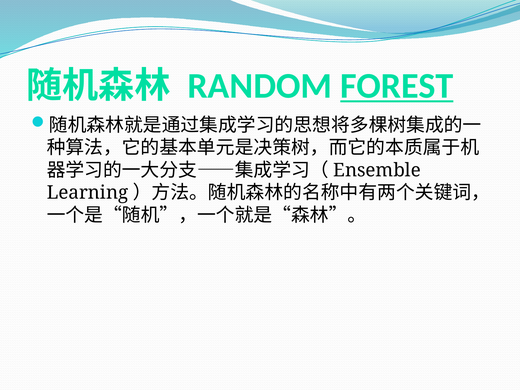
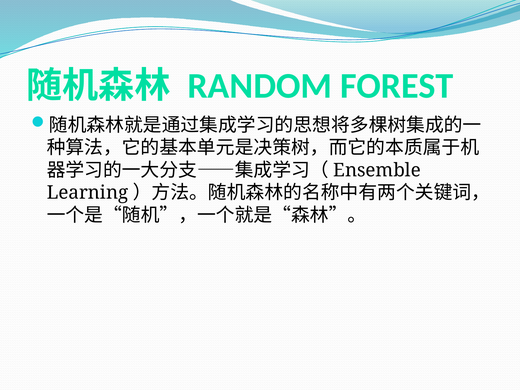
FOREST underline: present -> none (397, 86)
